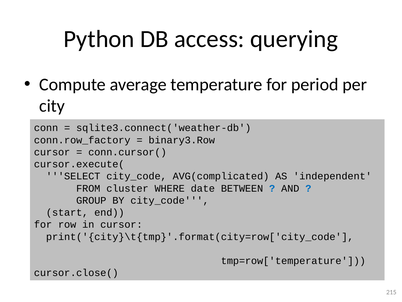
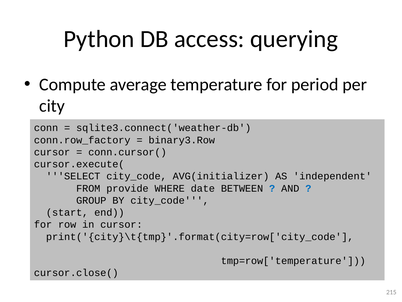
AVG(complicated: AVG(complicated -> AVG(initializer (221, 176)
cluster: cluster -> provide (127, 188)
